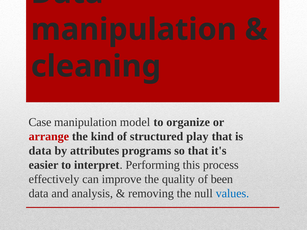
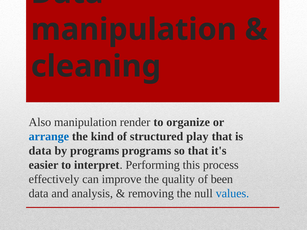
Case: Case -> Also (40, 122)
model: model -> render (135, 122)
arrange colour: red -> blue (49, 137)
by attributes: attributes -> programs (95, 151)
